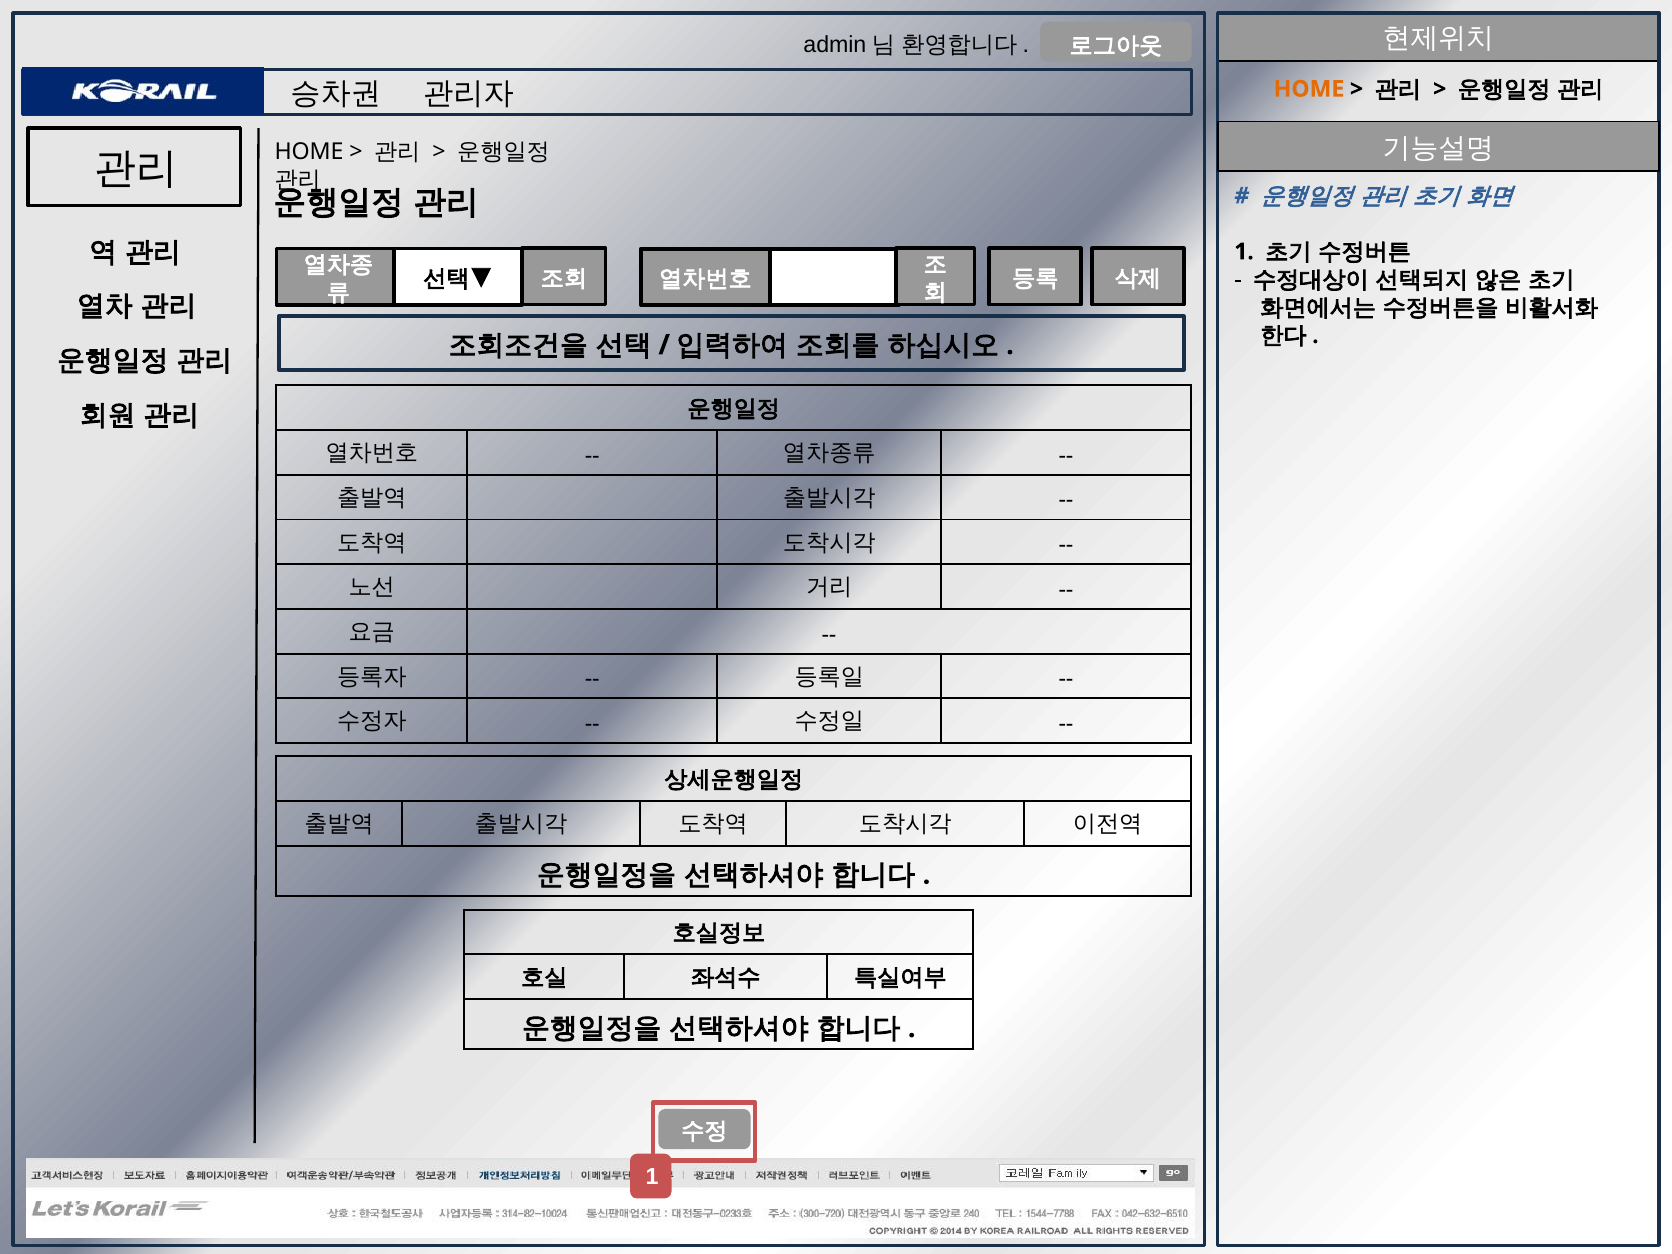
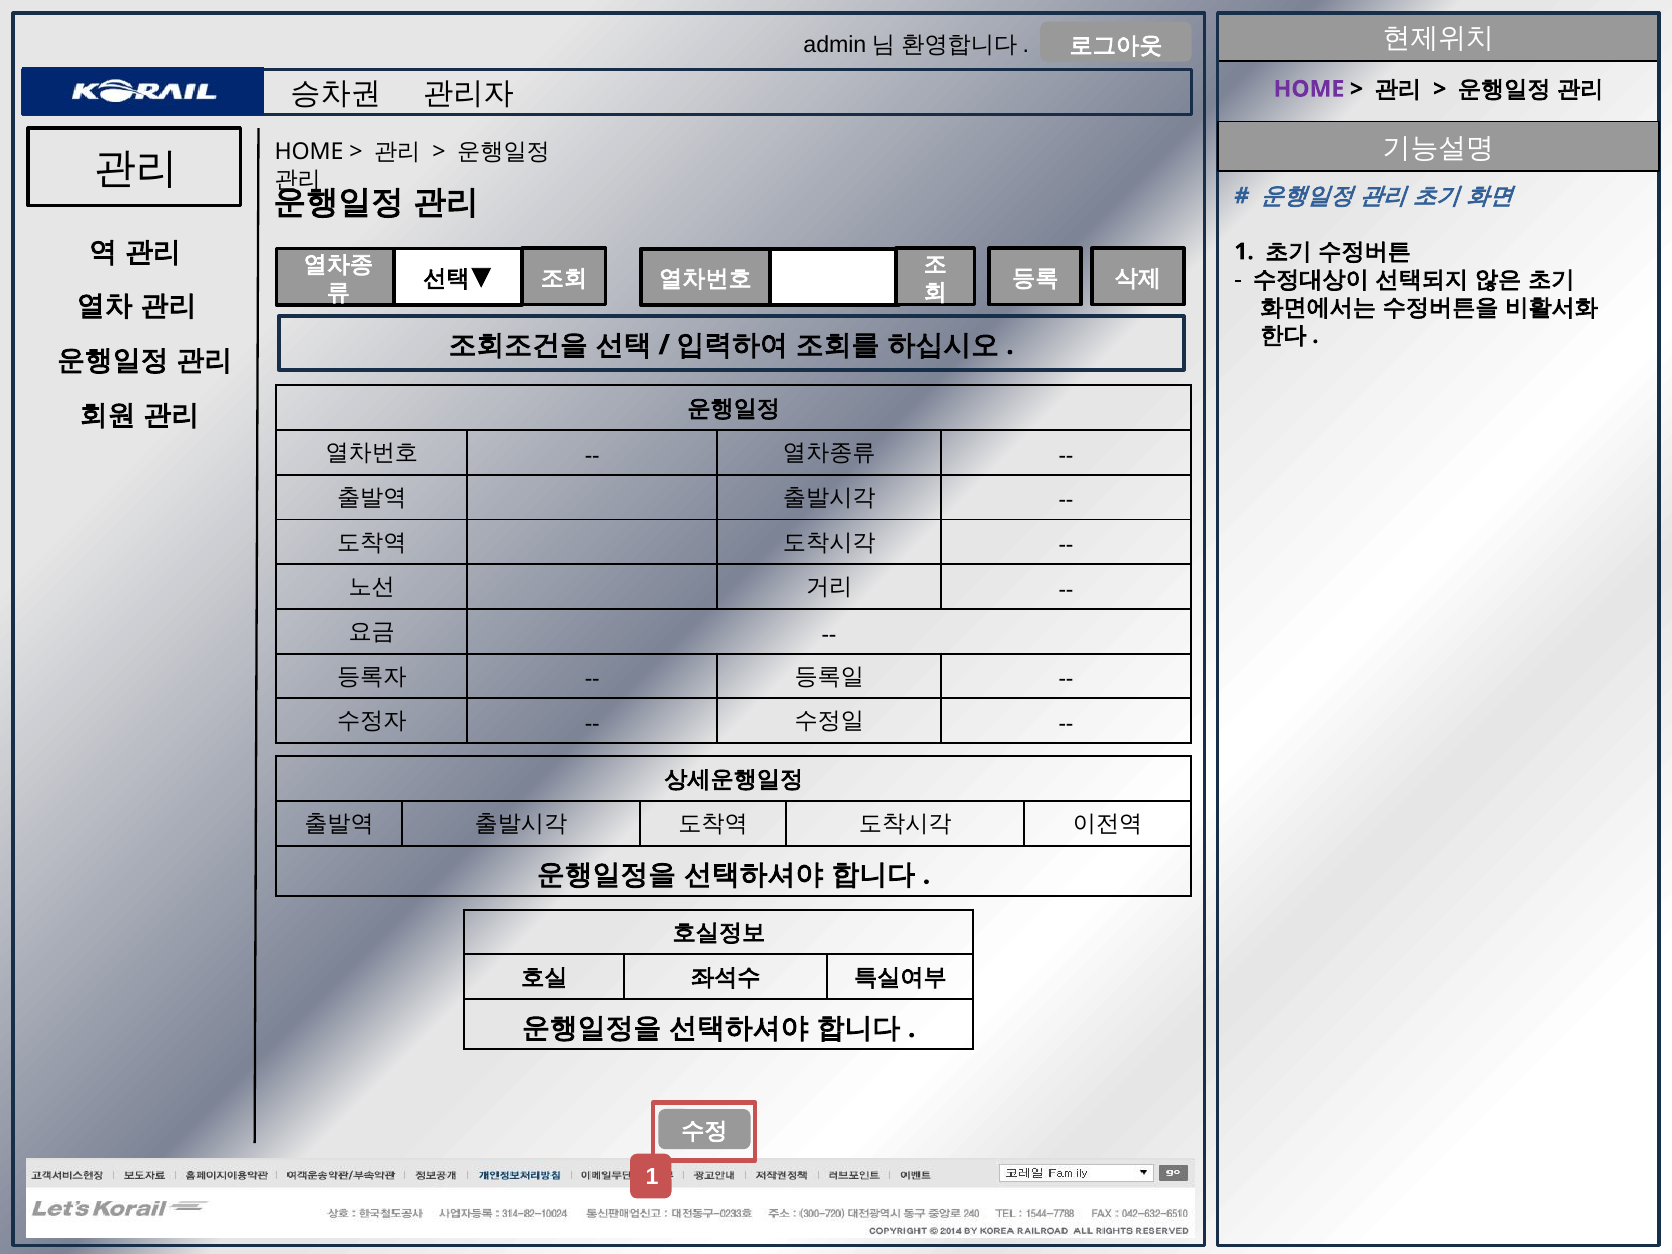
HOME colour: orange -> purple (1309, 89)
